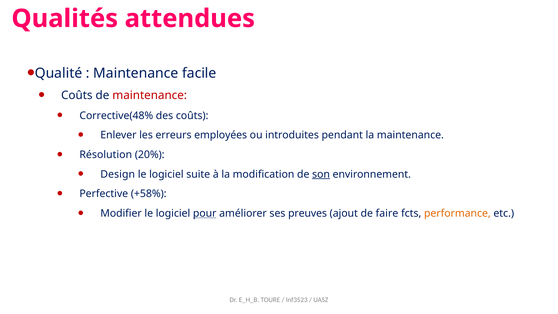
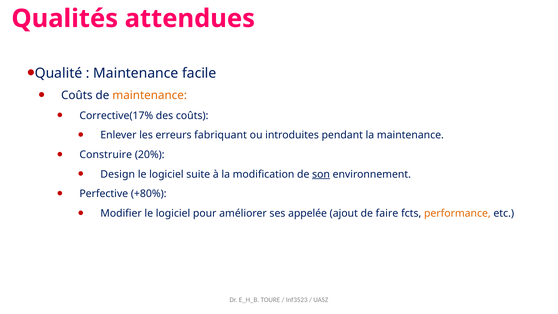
maintenance colour: red -> orange (150, 95)
Corrective(48%: Corrective(48% -> Corrective(17% (116, 116)
employées: employées -> fabriquant (221, 135)
Résolution: Résolution -> Construire (106, 155)
+58%: +58% -> +80% (149, 194)
pour underline: present -> none (205, 213)
preuves: preuves -> appelée (308, 213)
